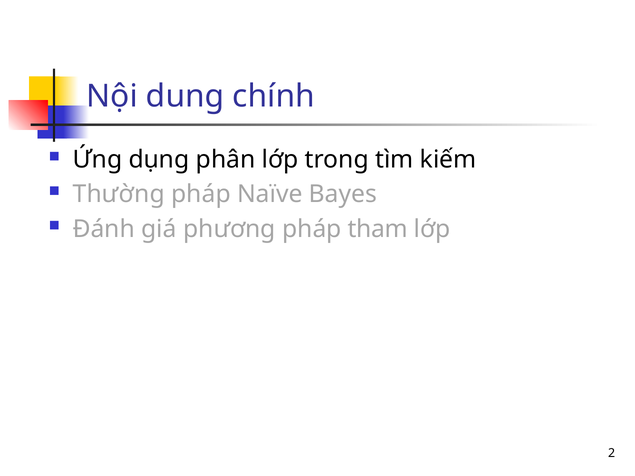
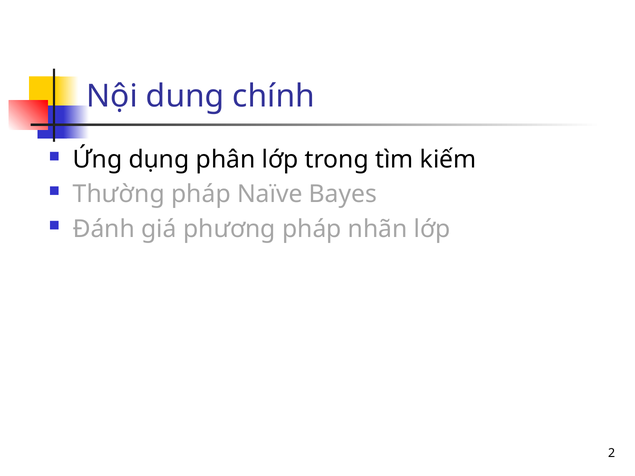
tham: tham -> nhãn (378, 229)
